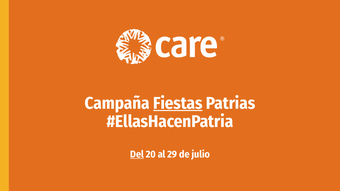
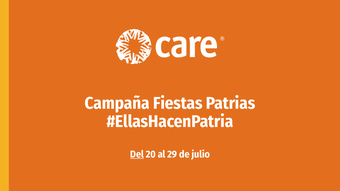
Fiestas underline: present -> none (178, 103)
